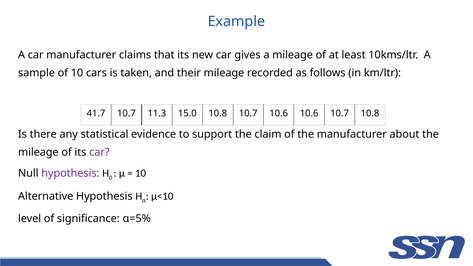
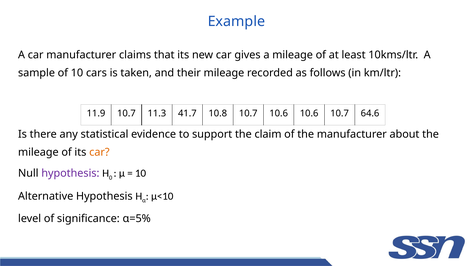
41.7: 41.7 -> 11.9 (96, 113)
15.0: 15.0 -> 41.7 (187, 113)
10.7 10.8: 10.8 -> 64.6 (370, 113)
car colour: purple -> orange (99, 152)
